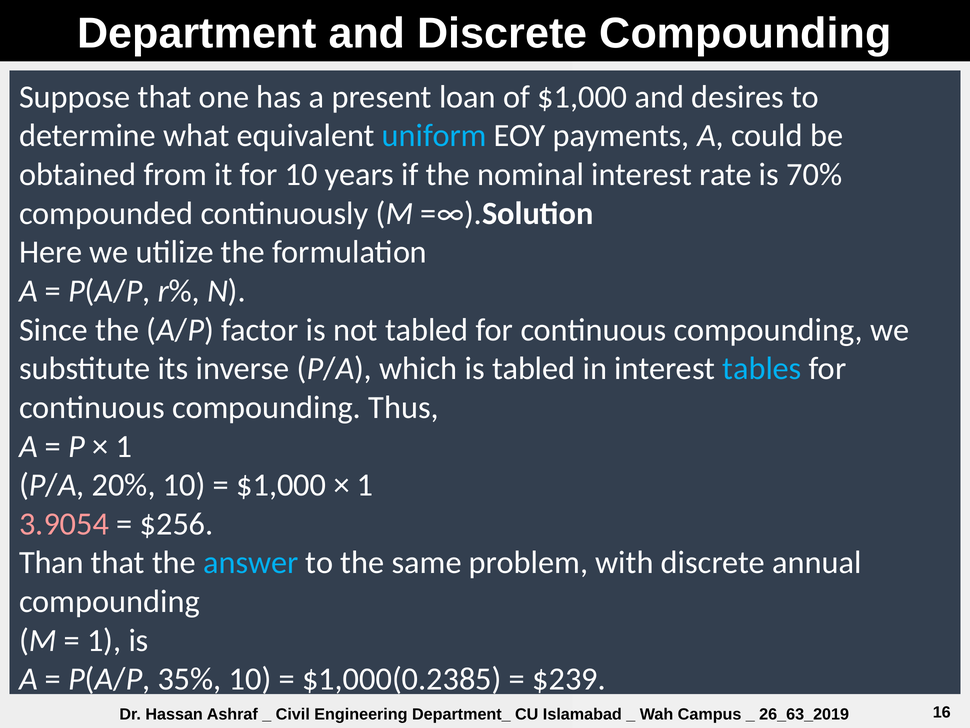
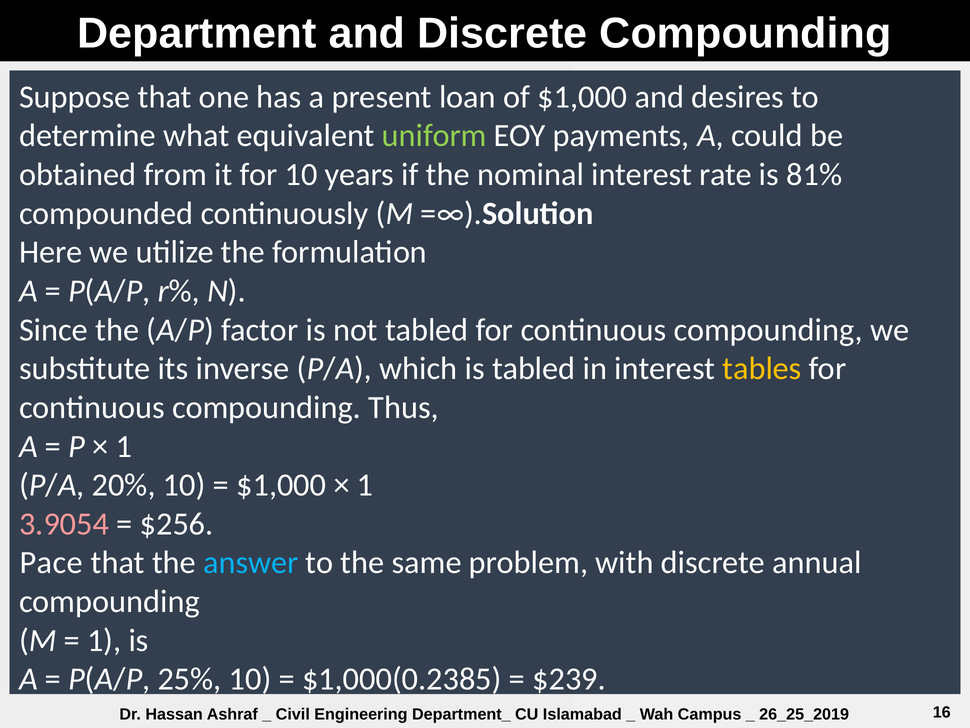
uniform colour: light blue -> light green (434, 136)
70%: 70% -> 81% (814, 174)
tables colour: light blue -> yellow (762, 368)
Than: Than -> Pace (51, 562)
35%: 35% -> 25% (190, 679)
26_63_2019: 26_63_2019 -> 26_25_2019 (804, 714)
